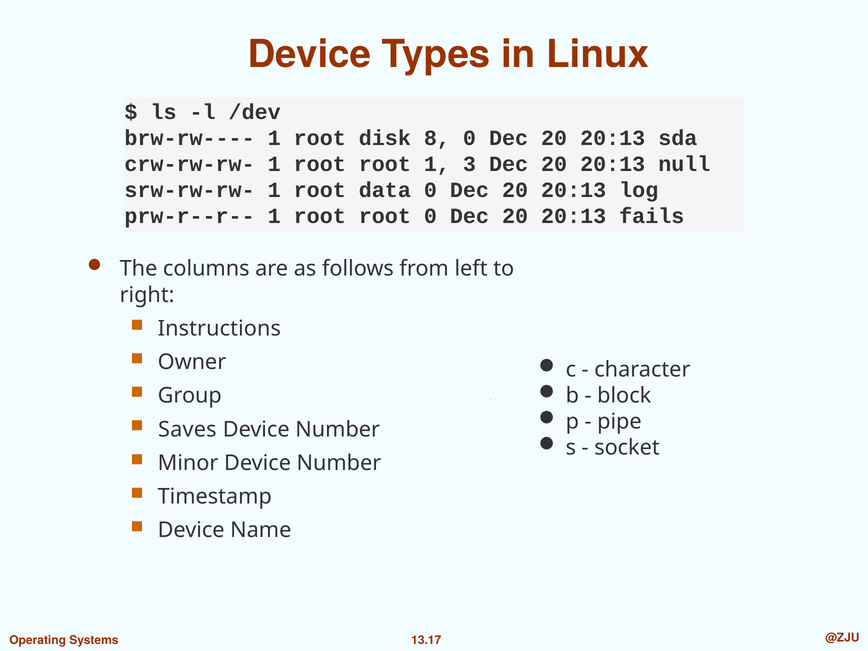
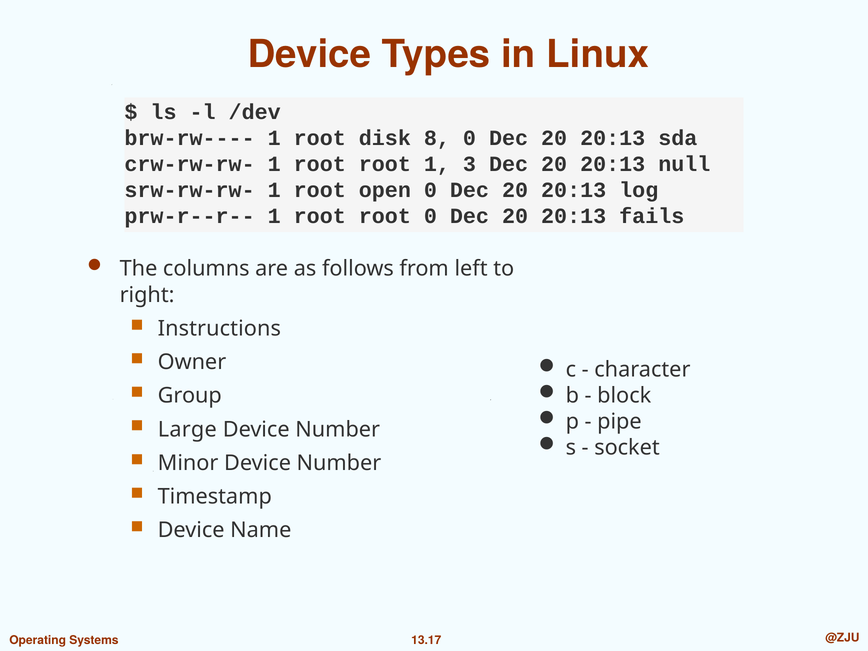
data: data -> open (385, 190)
Saves: Saves -> Large (187, 429)
